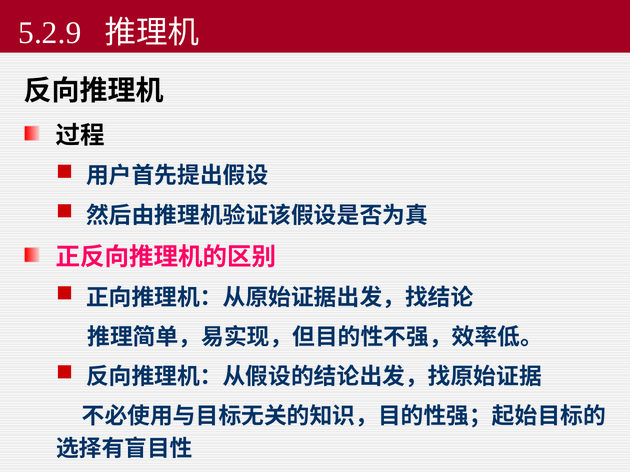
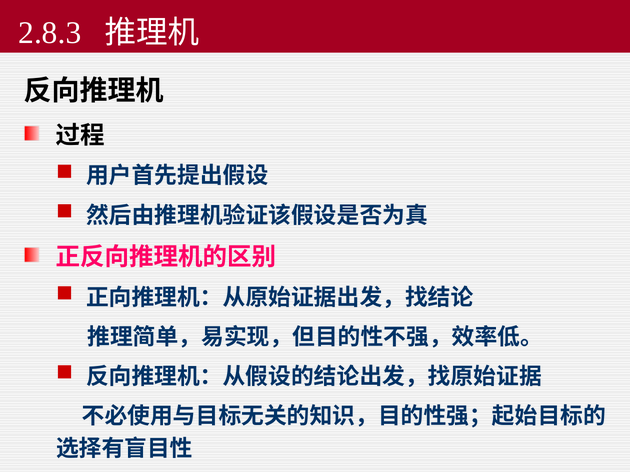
5.2.9: 5.2.9 -> 2.8.3 (50, 33)
